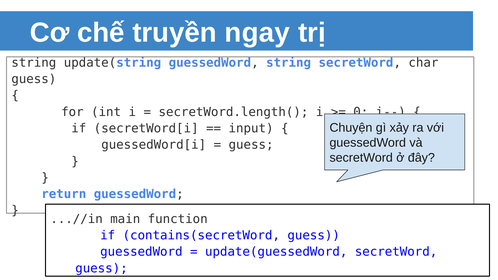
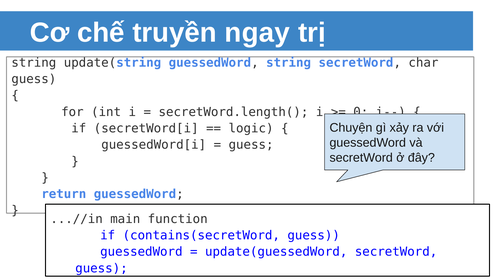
input: input -> logic (251, 128)
